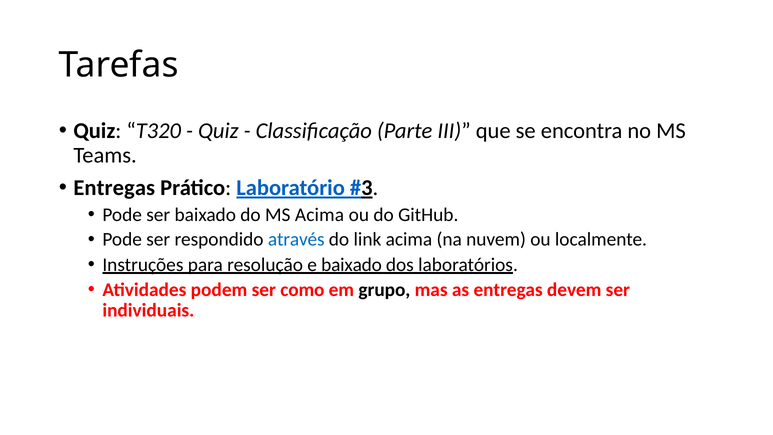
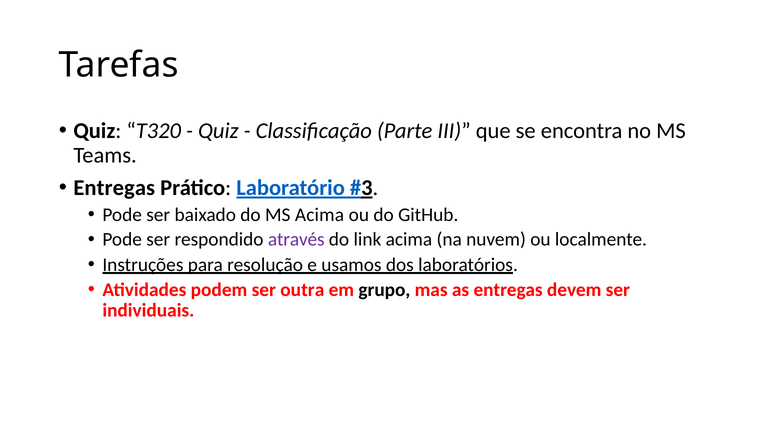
através colour: blue -> purple (296, 239)
e baixado: baixado -> usamos (351, 265)
como: como -> outra (302, 290)
